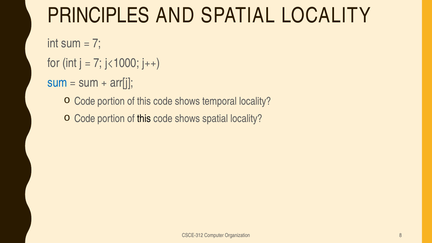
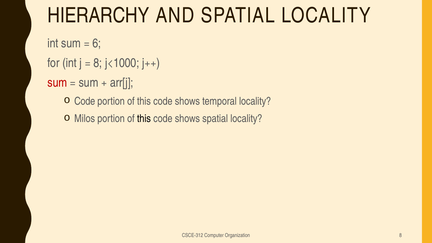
PRINCIPLES: PRINCIPLES -> HIERARCHY (98, 16)
7: 7 -> 6 (97, 43)
7: 7 -> 8 (98, 63)
sum colour: blue -> red (57, 83)
Code: Code -> Milos (85, 119)
